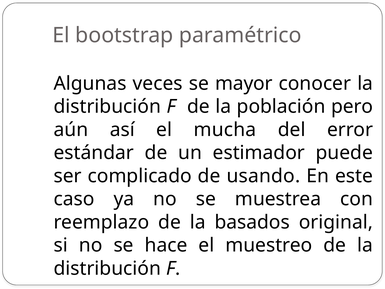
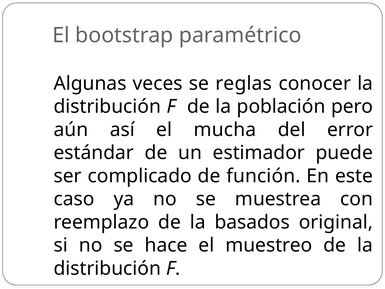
mayor: mayor -> reglas (244, 83)
usando: usando -> función (263, 176)
